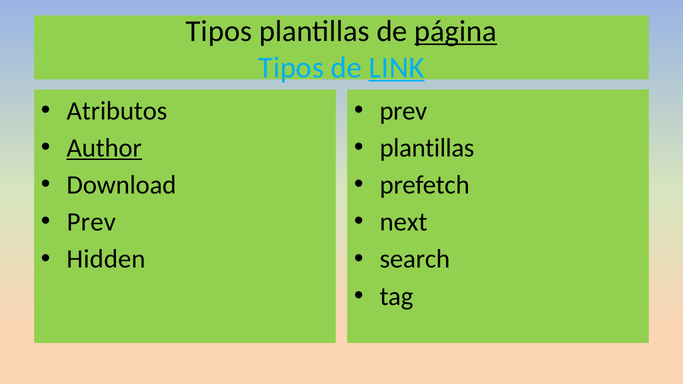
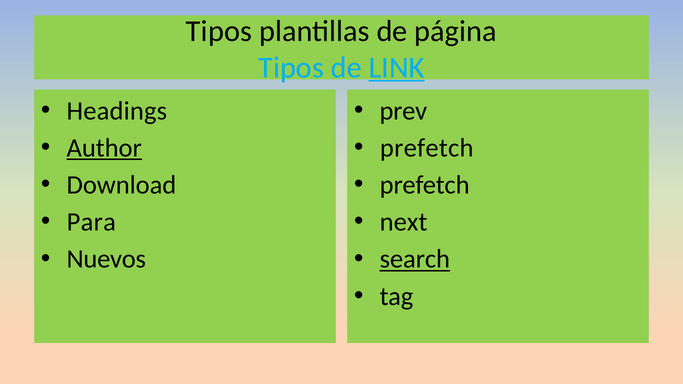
página underline: present -> none (456, 31)
Atributos: Atributos -> Headings (117, 111)
plantillas: plantillas -> prefetch (427, 148)
Prev: Prev -> Para (91, 222)
Hidden: Hidden -> Nuevos (106, 259)
search underline: none -> present (415, 259)
